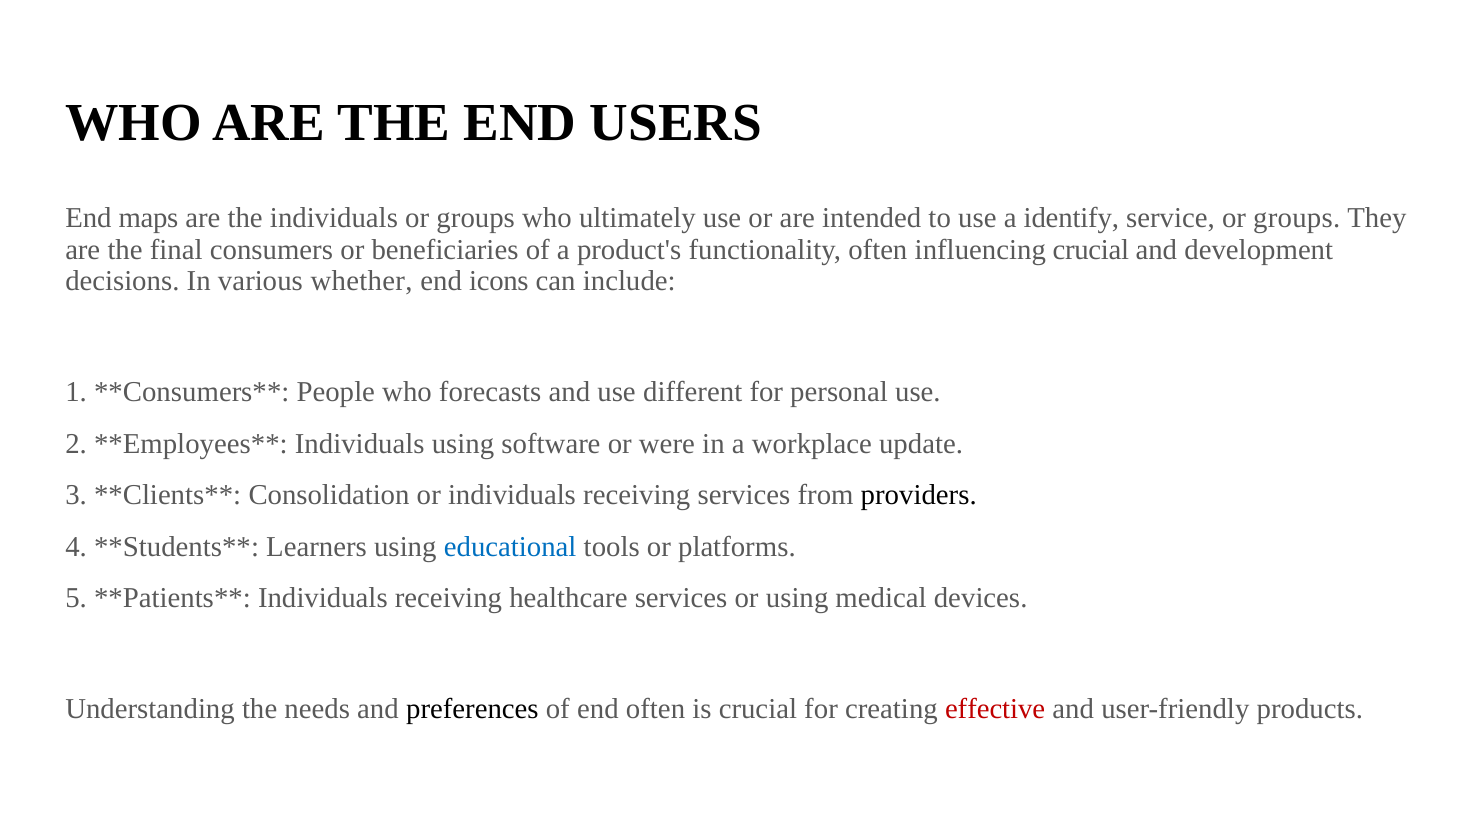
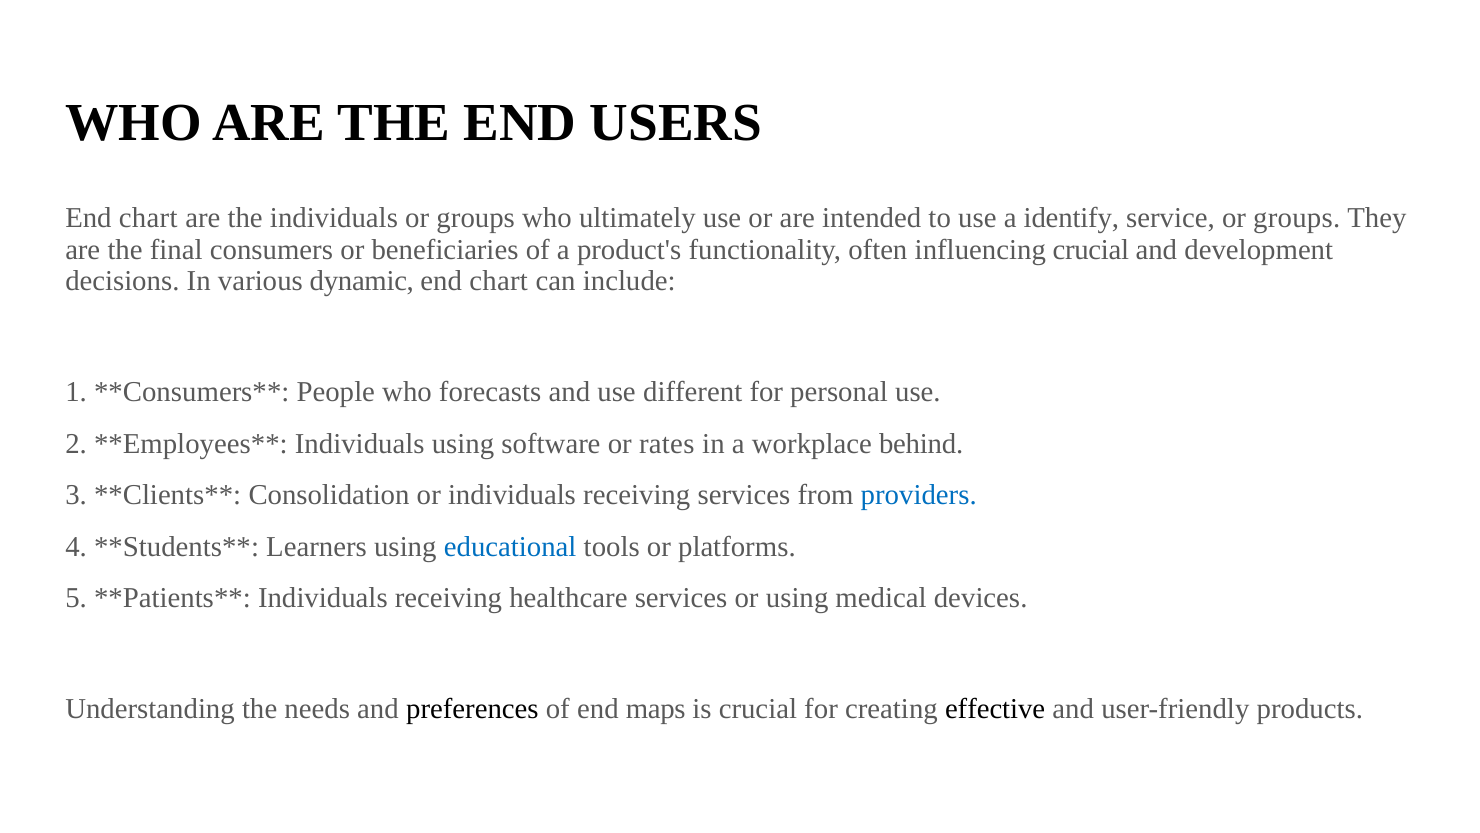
maps: maps -> chart (148, 218)
whether: whether -> dynamic (362, 281)
icons: icons -> chart (499, 281)
were: were -> rates (667, 444)
update: update -> behind (921, 444)
providers colour: black -> blue (919, 495)
end often: often -> maps (656, 709)
effective colour: red -> black (995, 709)
